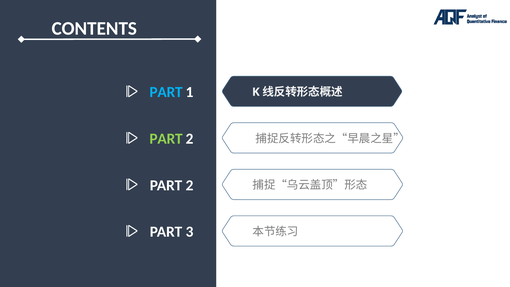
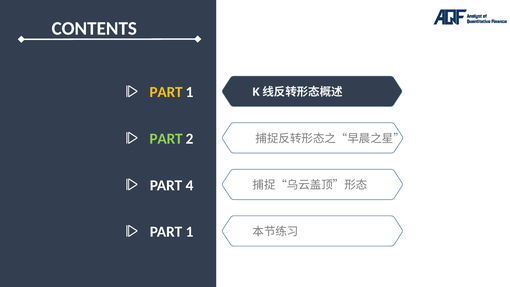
PART colour: light blue -> yellow (166, 92)
2: 2 -> 4 (189, 185)
3: 3 -> 1 (189, 232)
